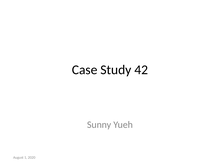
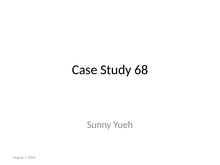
42: 42 -> 68 (141, 70)
